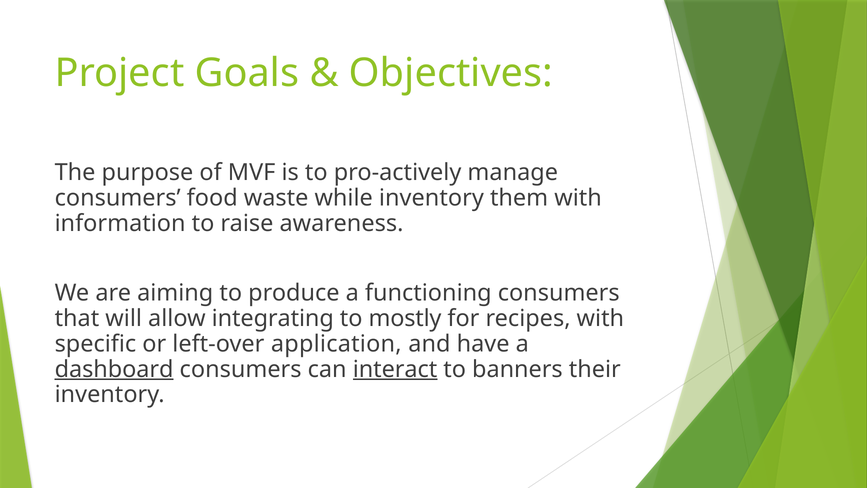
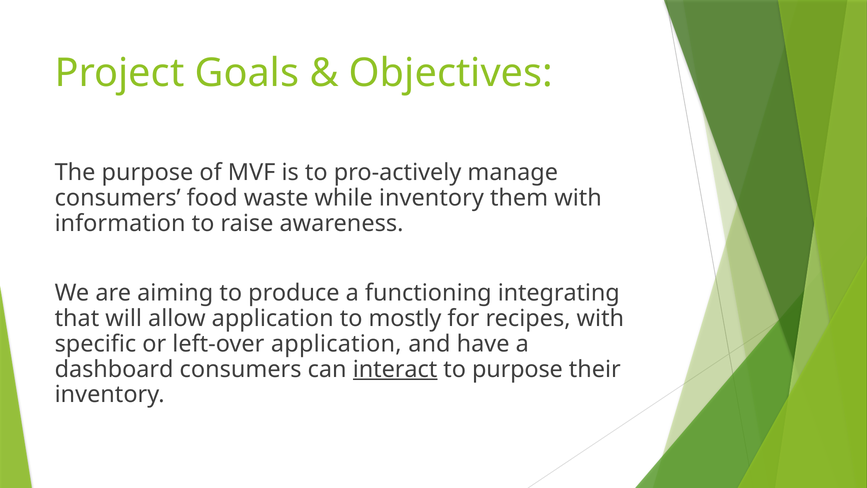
functioning consumers: consumers -> integrating (559, 293)
allow integrating: integrating -> application (273, 318)
dashboard underline: present -> none (114, 369)
to banners: banners -> purpose (517, 369)
